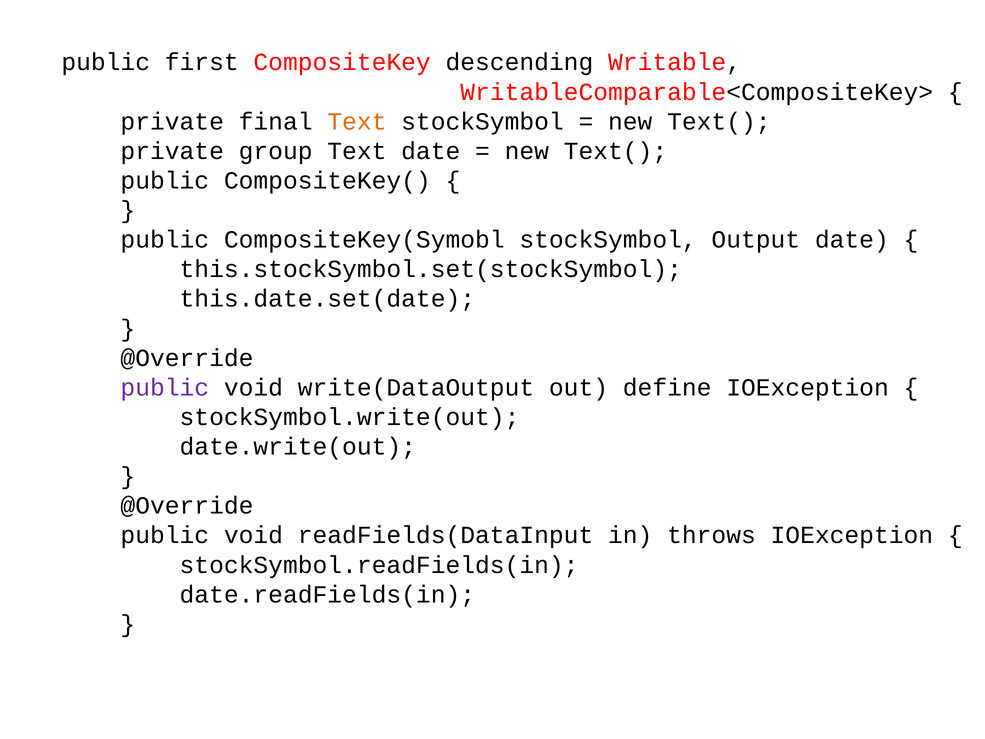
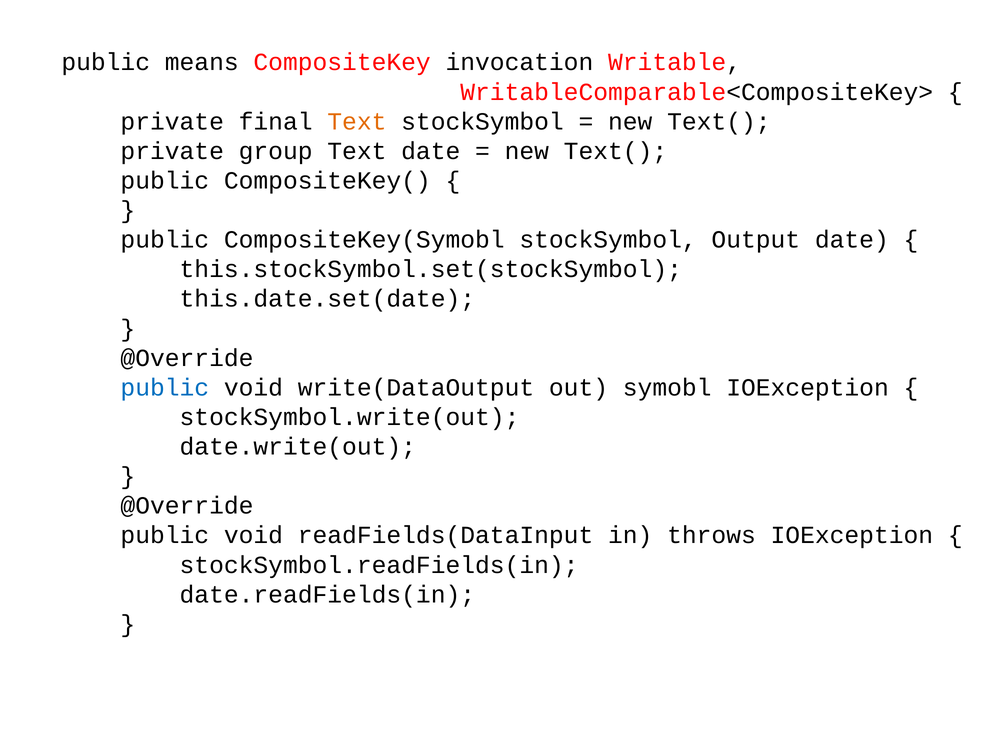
first: first -> means (202, 62)
descending: descending -> invocation (519, 62)
public colour: purple -> blue (165, 387)
define: define -> symobl (667, 387)
